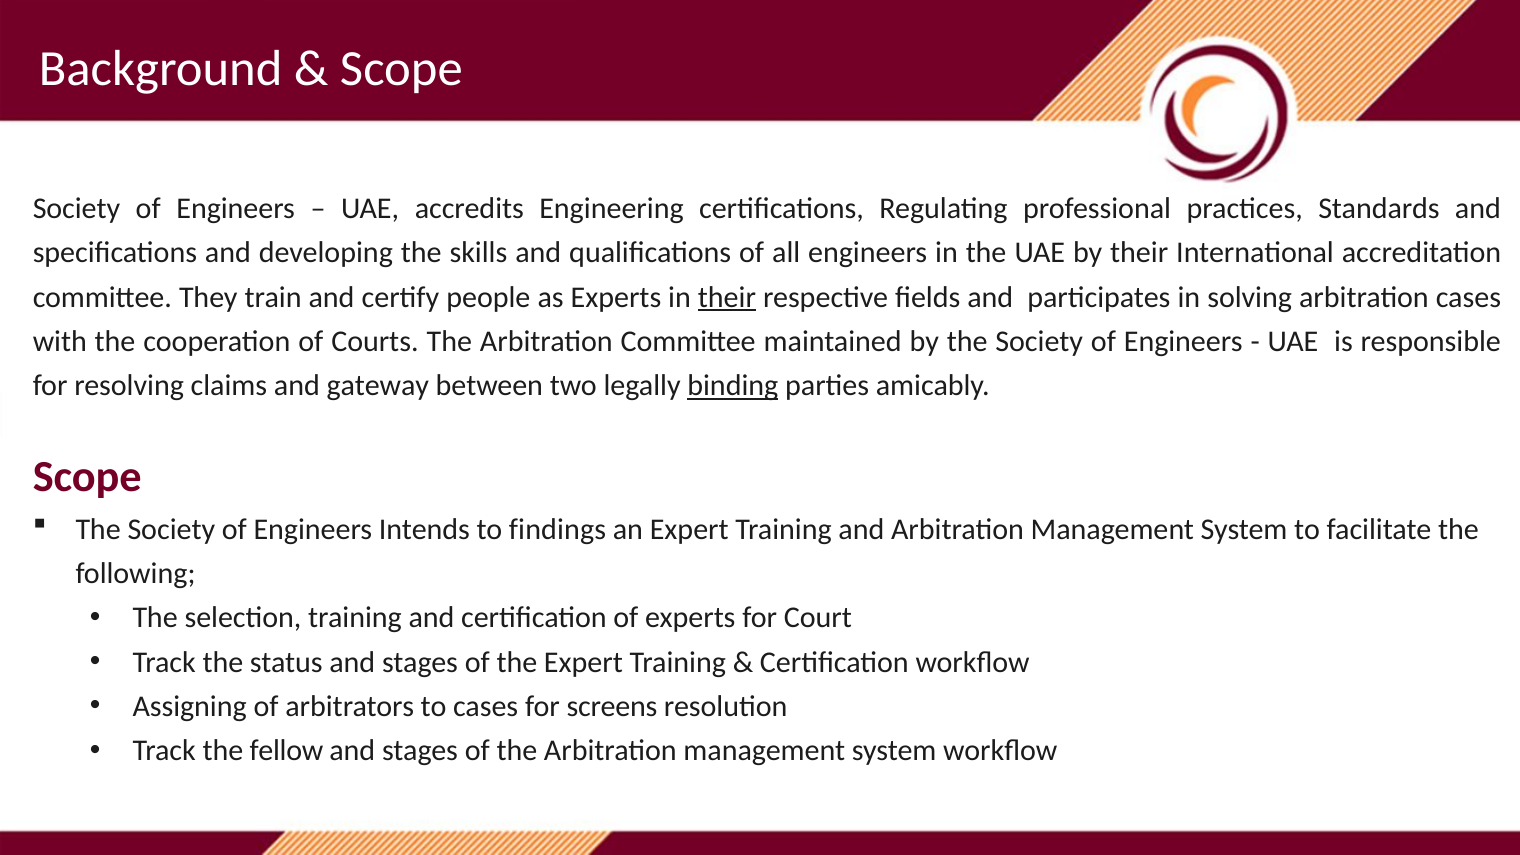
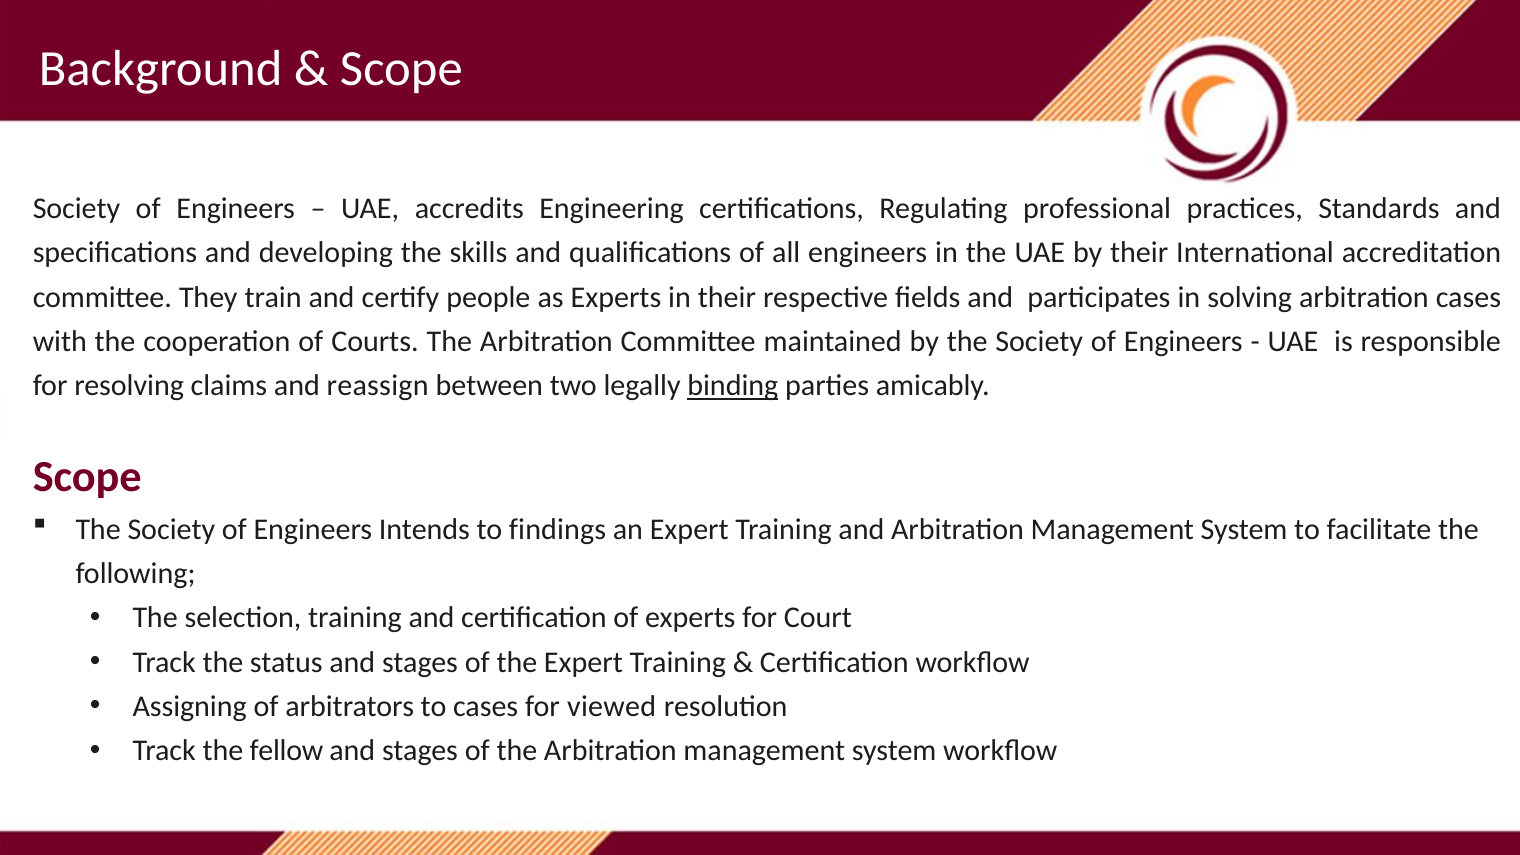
their underline: present -> none (727, 297)
gateway: gateway -> reassign (378, 386)
screens: screens -> viewed (612, 707)
